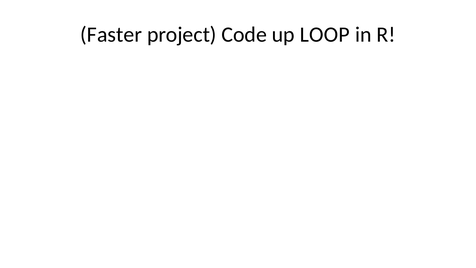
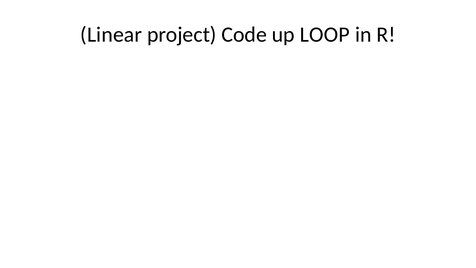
Faster: Faster -> Linear (111, 35)
